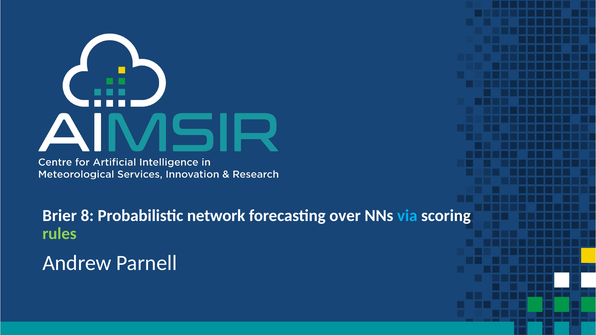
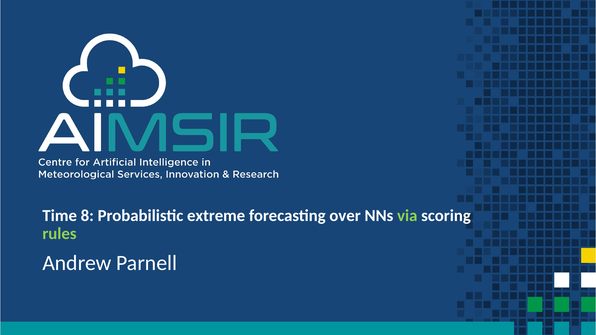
Brier: Brier -> Time (60, 216)
network: network -> extreme (216, 216)
via colour: light blue -> light green (407, 216)
